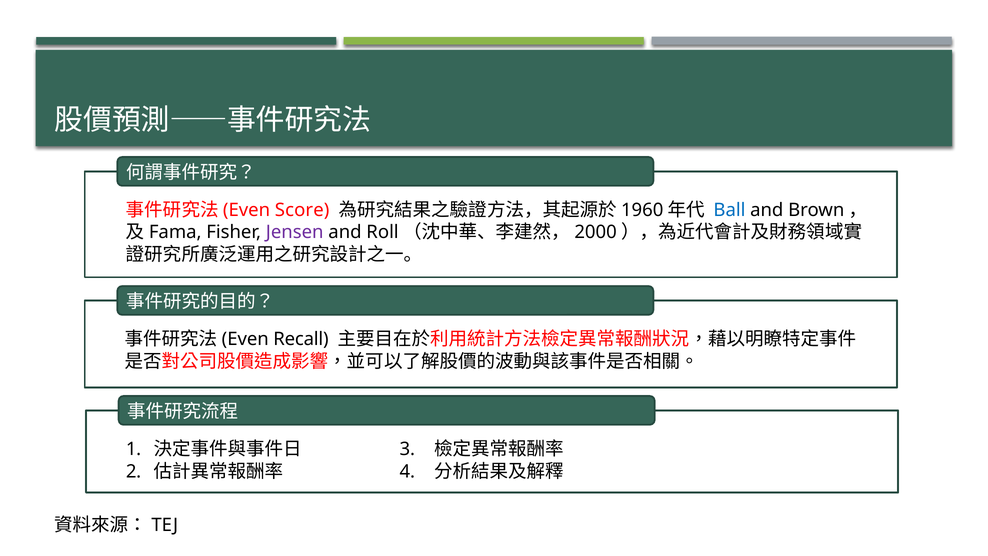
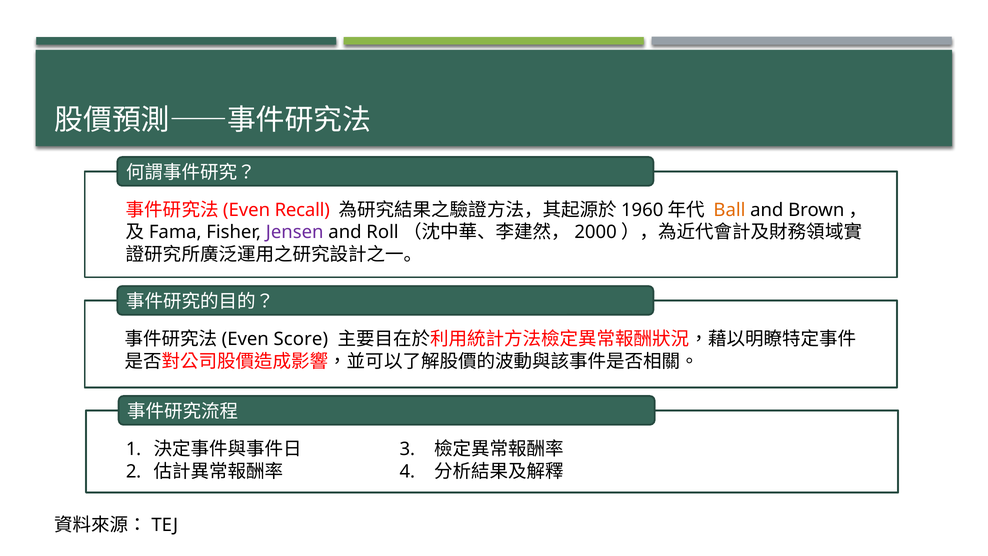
Score: Score -> Recall (302, 210)
Ball colour: blue -> orange (729, 210)
Recall: Recall -> Score (301, 339)
